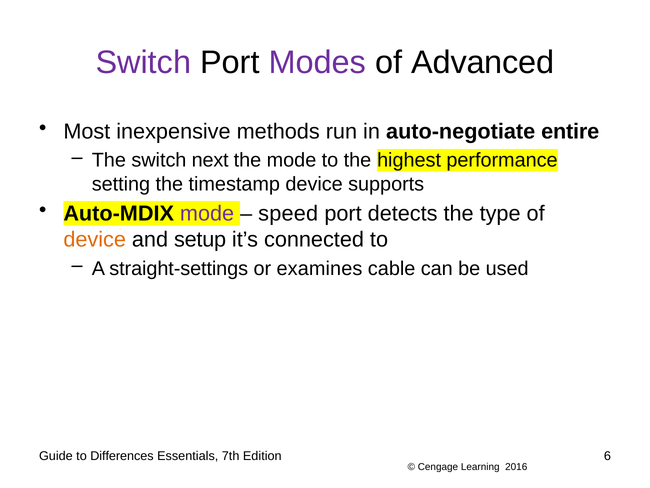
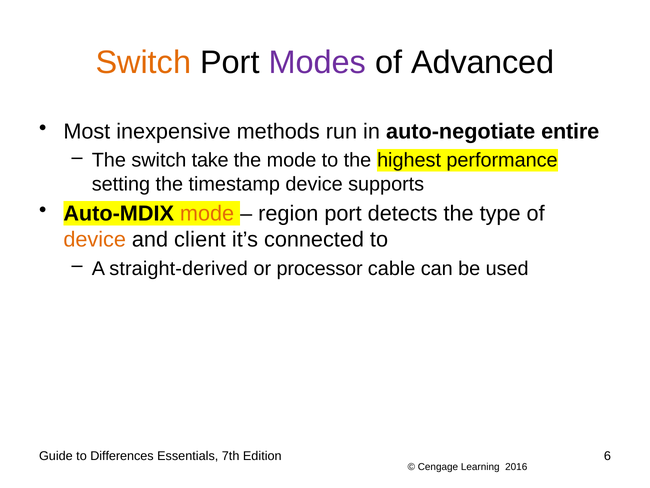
Switch colour: purple -> orange (143, 62)
next: next -> take (210, 160)
mode colour: purple -> orange (207, 213)
speed: speed -> region (288, 213)
setup: setup -> client (200, 239)
straight-settings: straight-settings -> straight-derived (179, 268)
examines: examines -> processor (320, 268)
